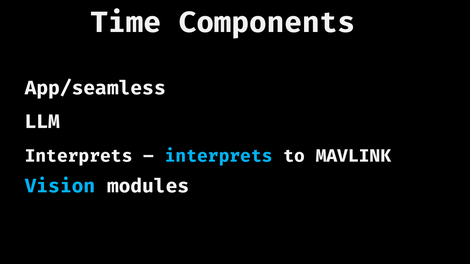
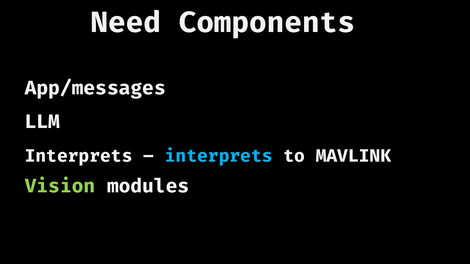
Time: Time -> Need (126, 22)
App/seamless: App/seamless -> App/messages (95, 88)
Vision colour: light blue -> light green (60, 186)
